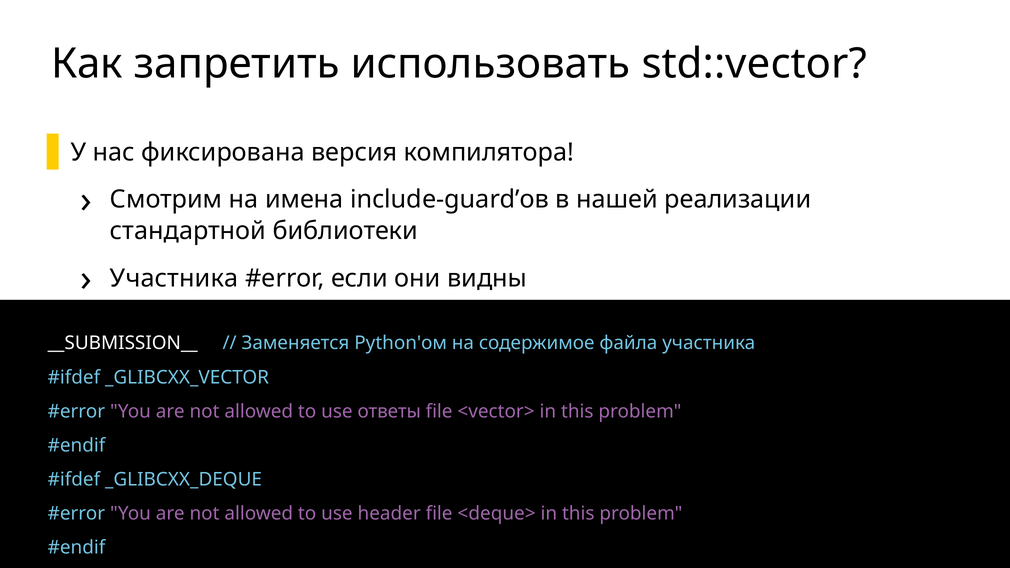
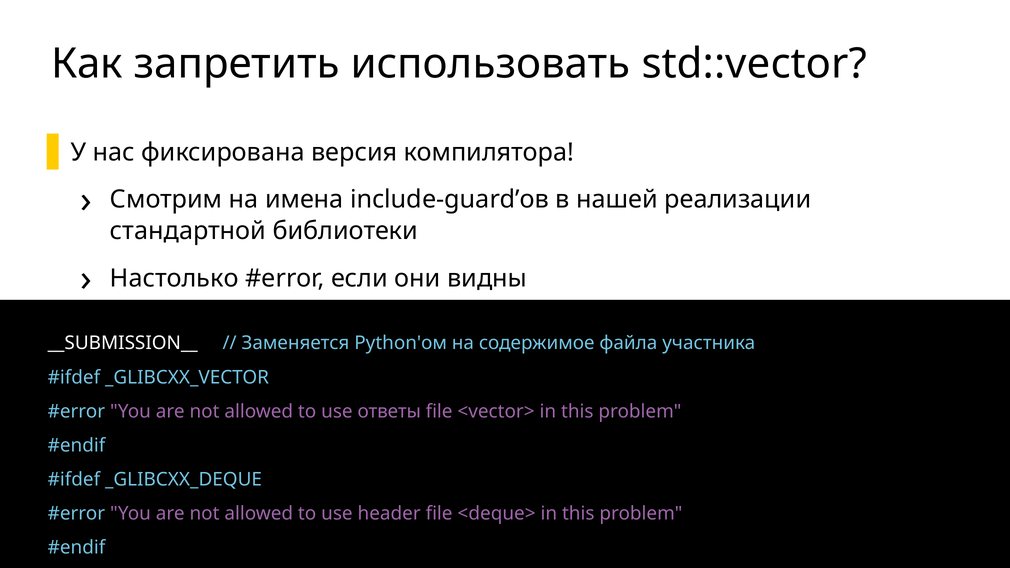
Участника: Участника -> Настолько (174, 279)
